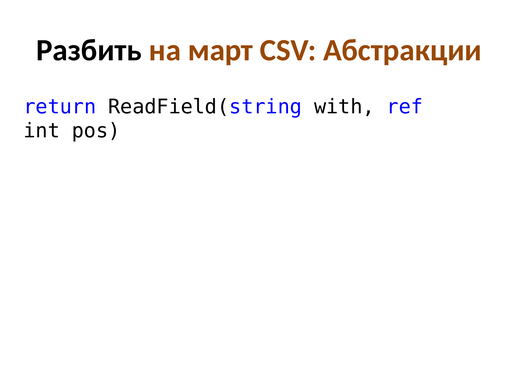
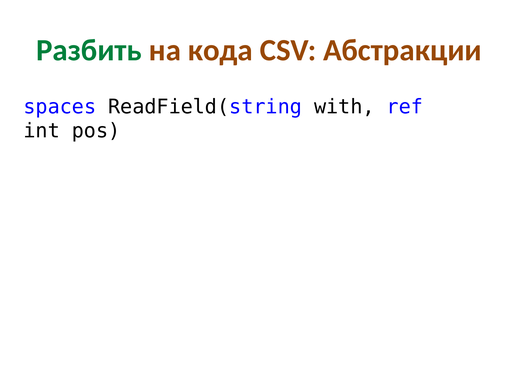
Разбить colour: black -> green (89, 50)
март: март -> кода (220, 50)
return: return -> spaces (60, 107)
